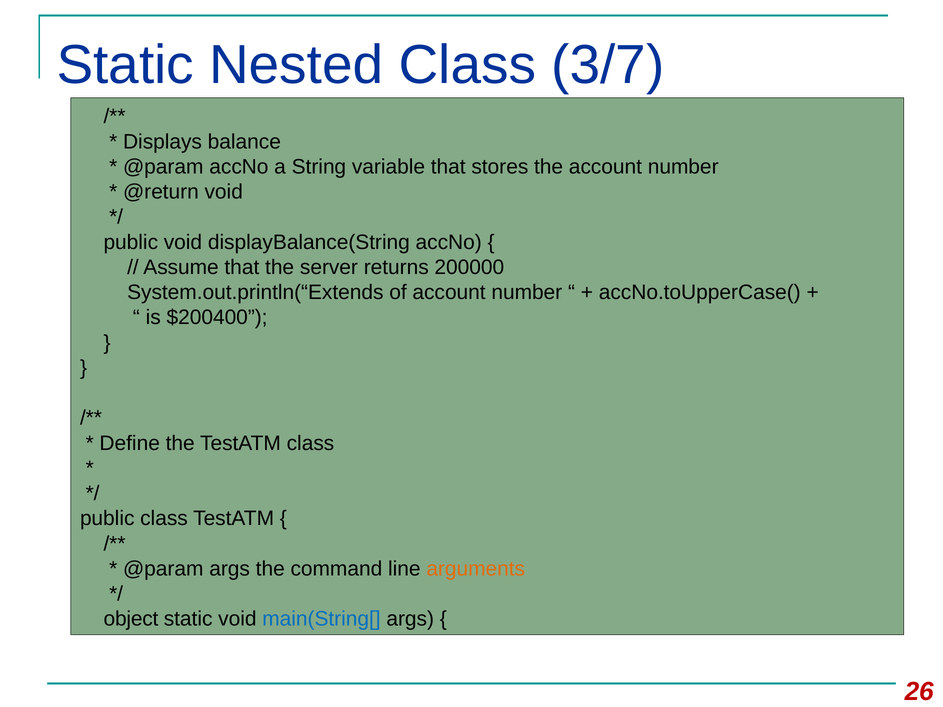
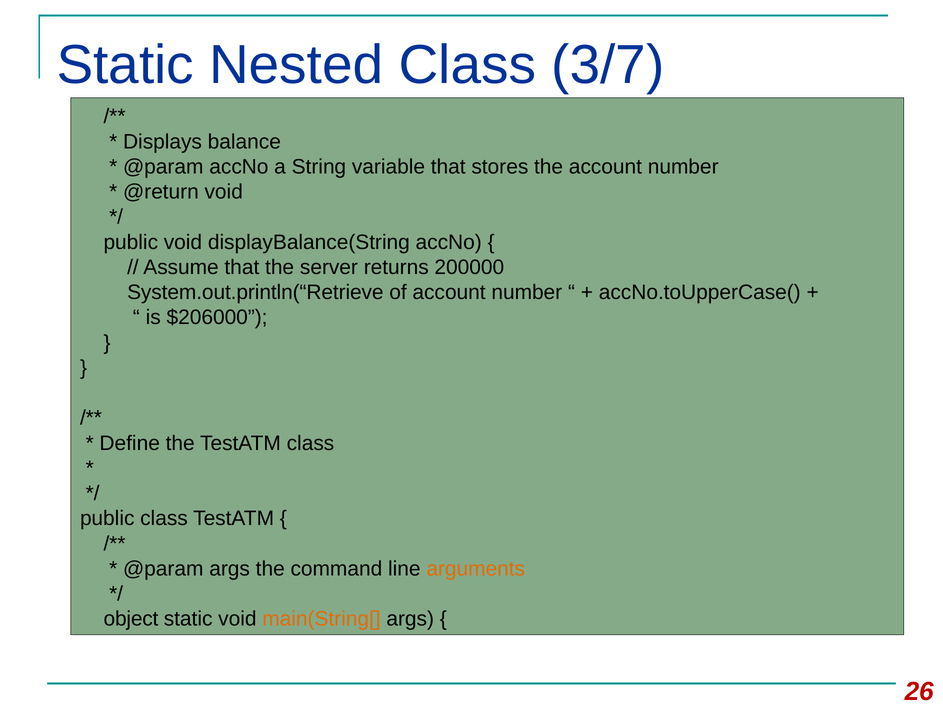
System.out.println(“Extends: System.out.println(“Extends -> System.out.println(“Retrieve (255, 292)
$200400: $200400 -> $206000 (217, 318)
main(String[ colour: blue -> orange (321, 619)
